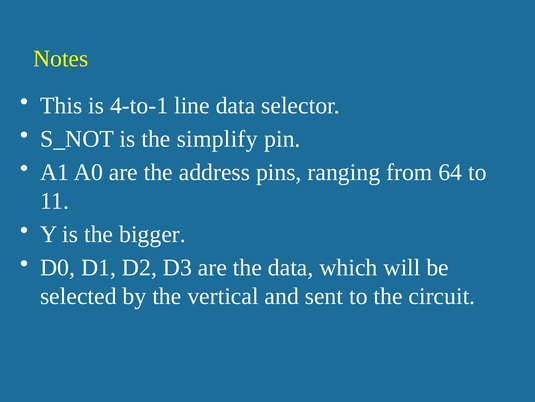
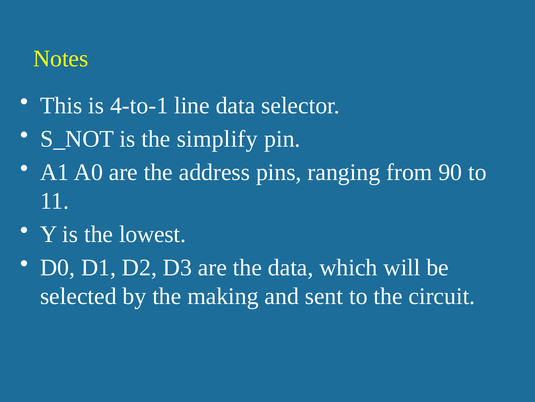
64: 64 -> 90 (450, 172)
bigger: bigger -> lowest (153, 234)
vertical: vertical -> making (223, 296)
